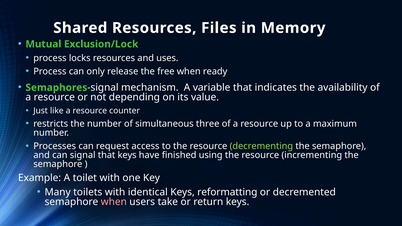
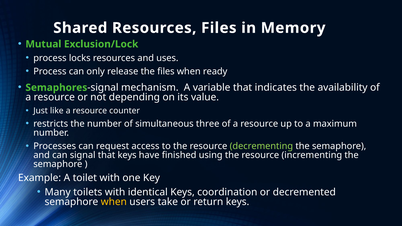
the free: free -> files (166, 72)
reformatting: reformatting -> coordination (227, 192)
when colour: pink -> yellow (114, 202)
